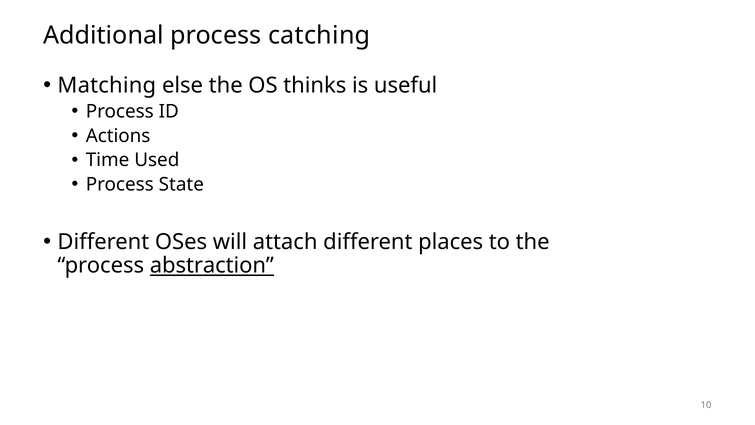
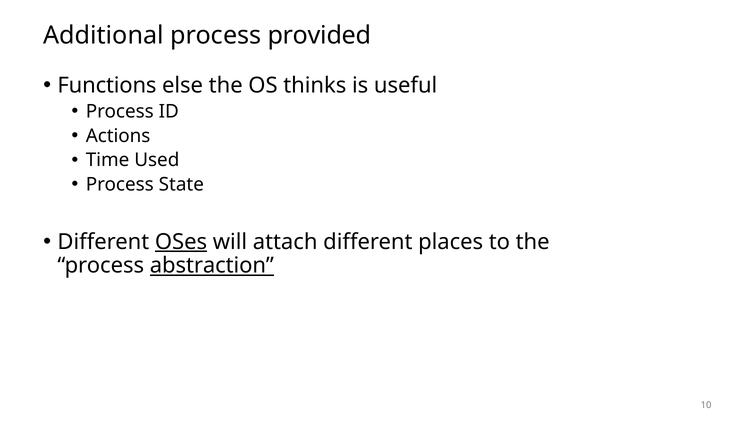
catching: catching -> provided (319, 35)
Matching: Matching -> Functions (107, 85)
OSes underline: none -> present (181, 242)
